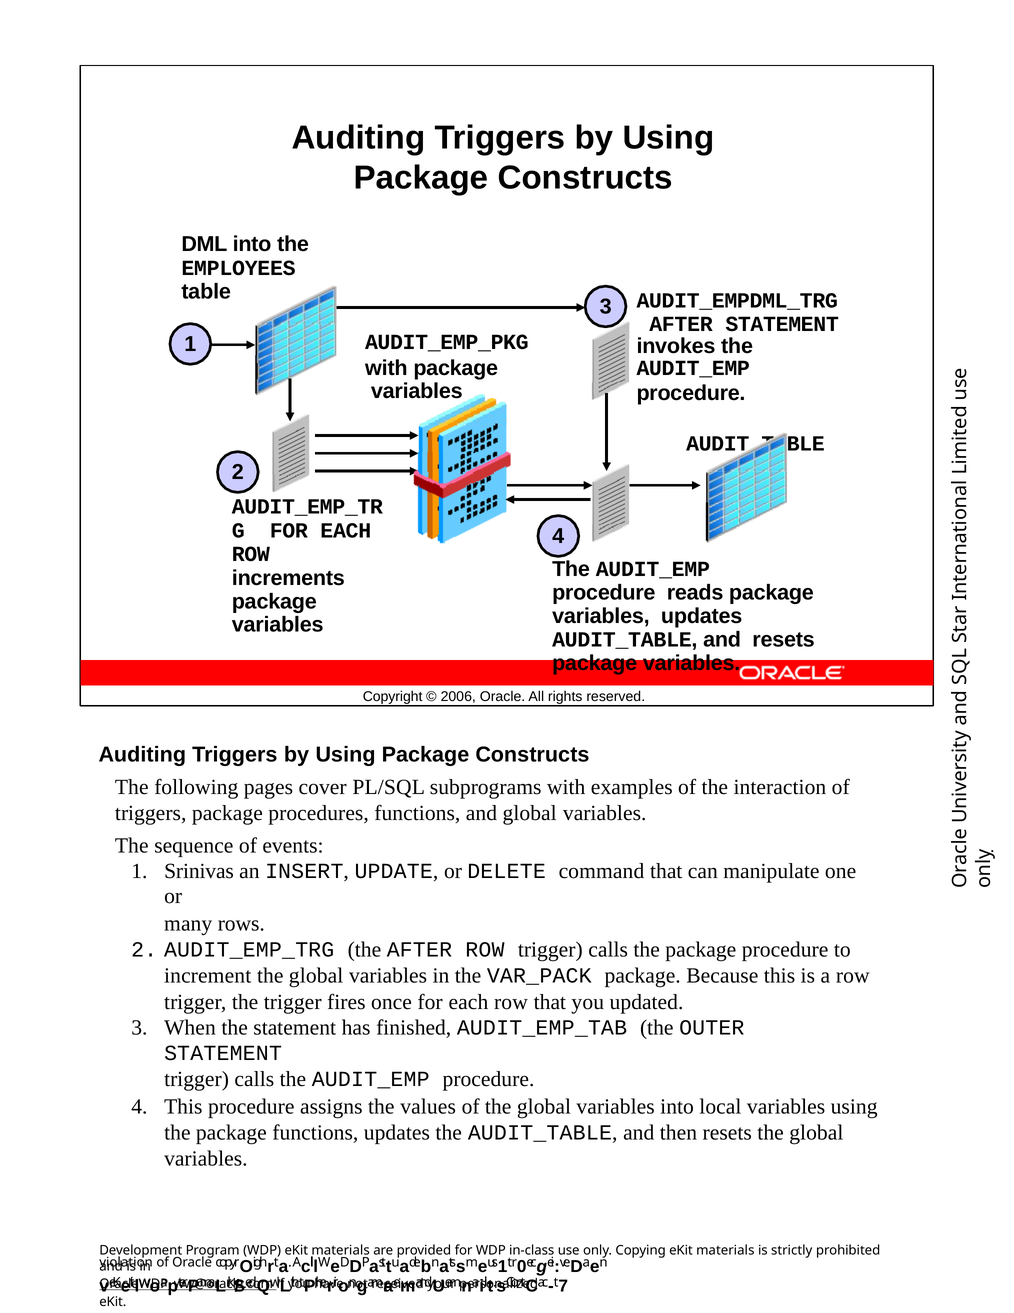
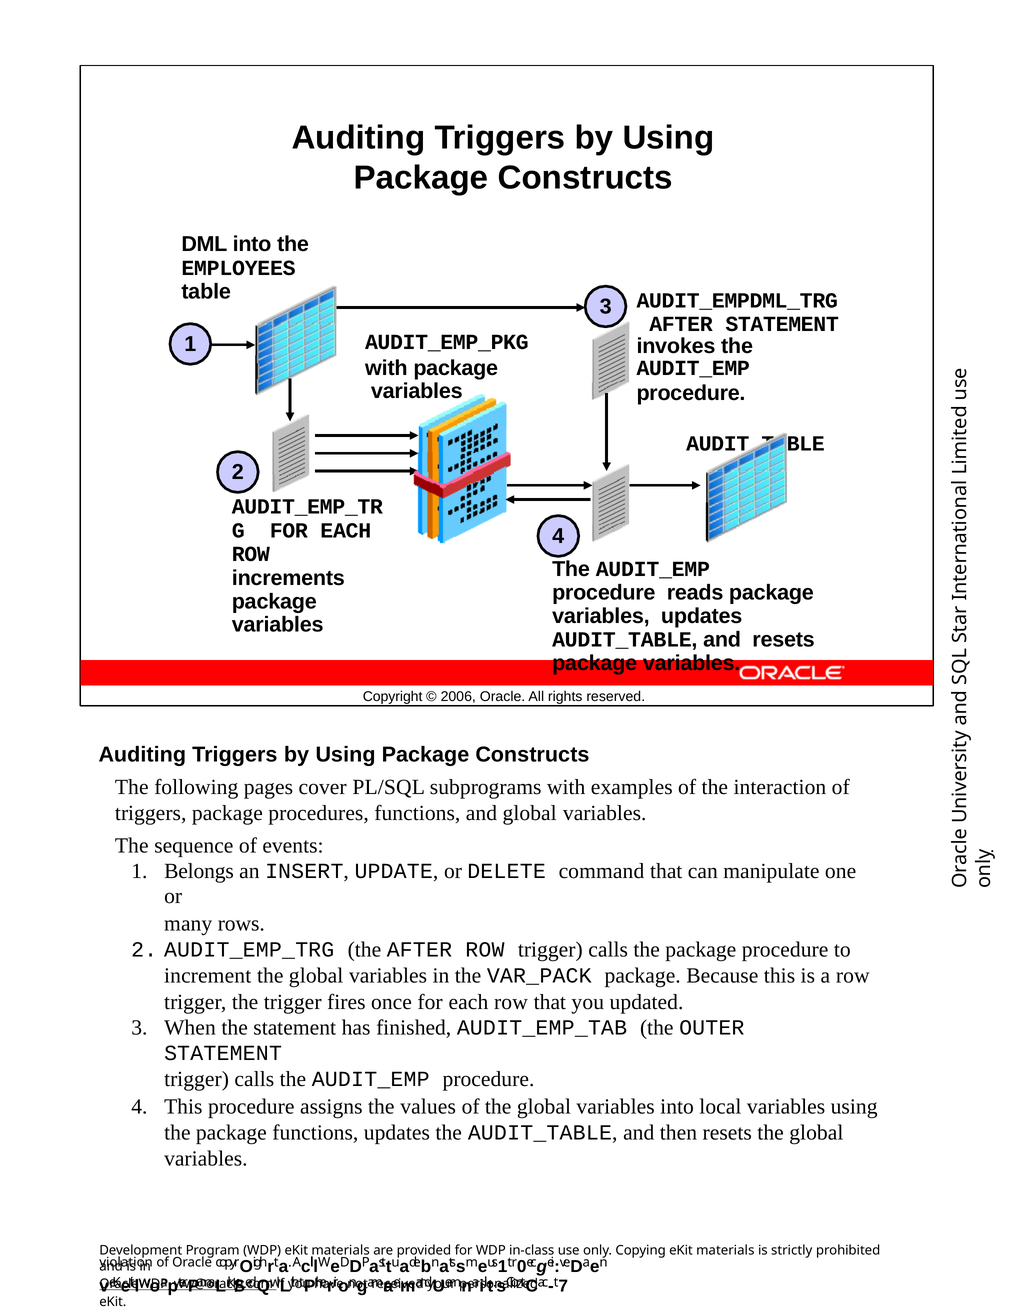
Srinivas: Srinivas -> Belongs (199, 870)
